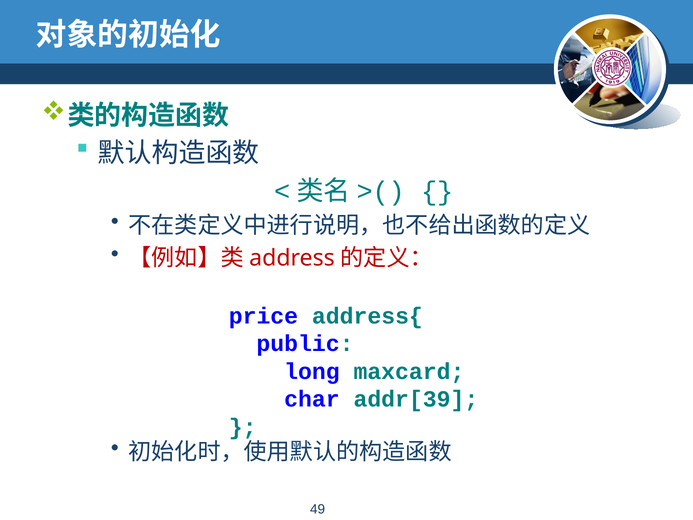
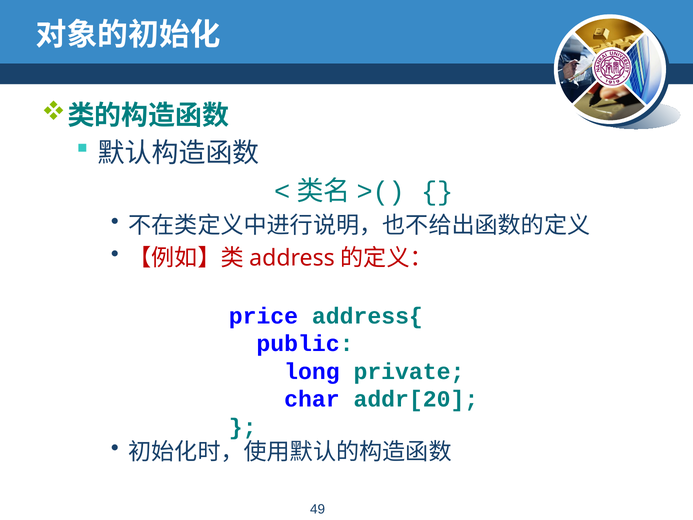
maxcard: maxcard -> private (409, 371)
addr[39: addr[39 -> addr[20 (416, 399)
